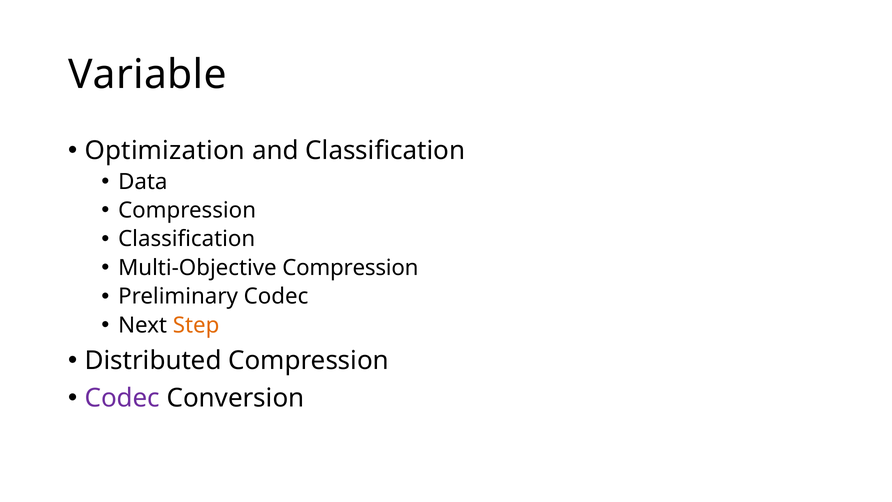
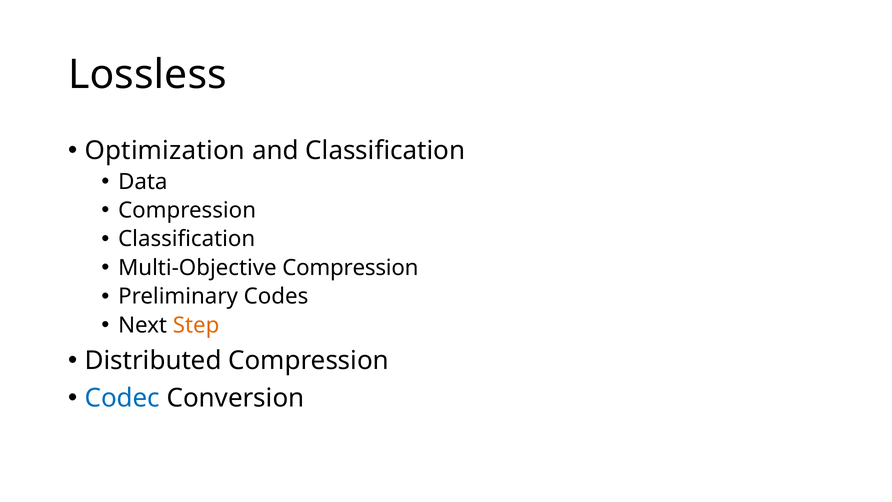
Variable: Variable -> Lossless (147, 75)
Preliminary Codec: Codec -> Codes (276, 296)
Codec colour: purple -> blue (122, 398)
